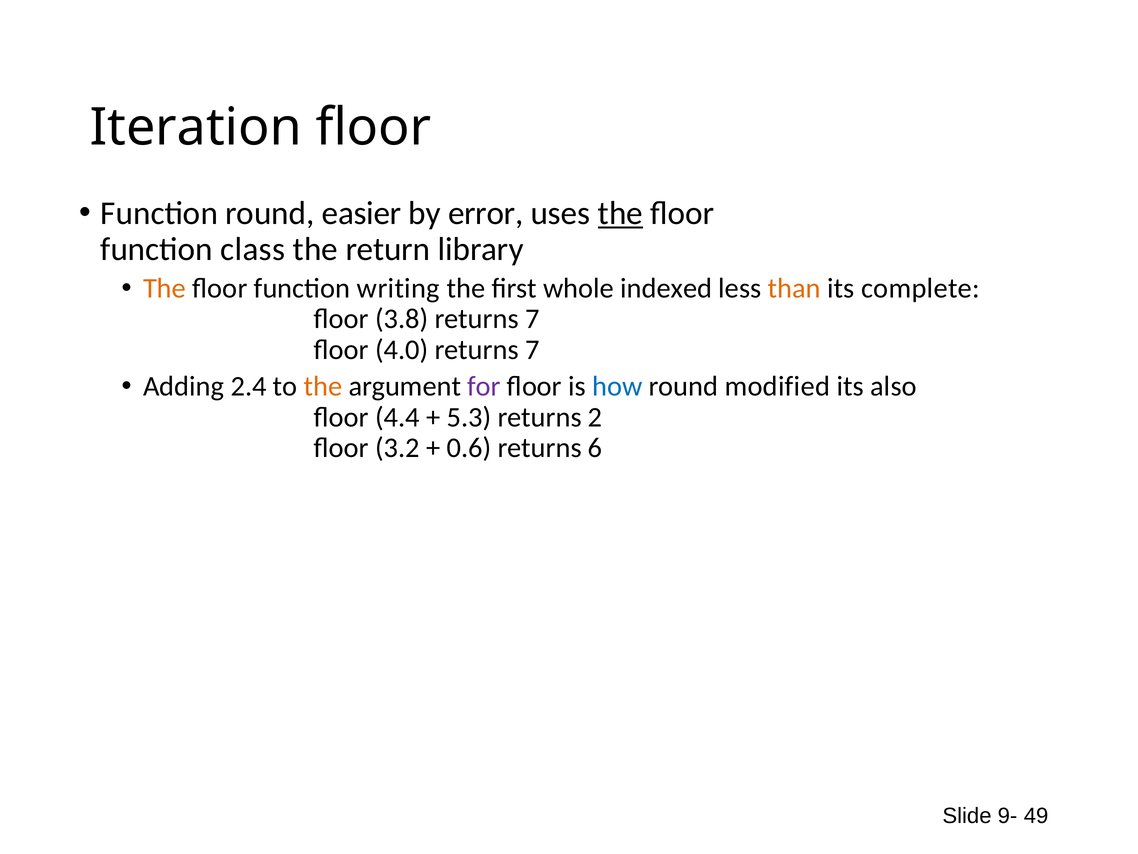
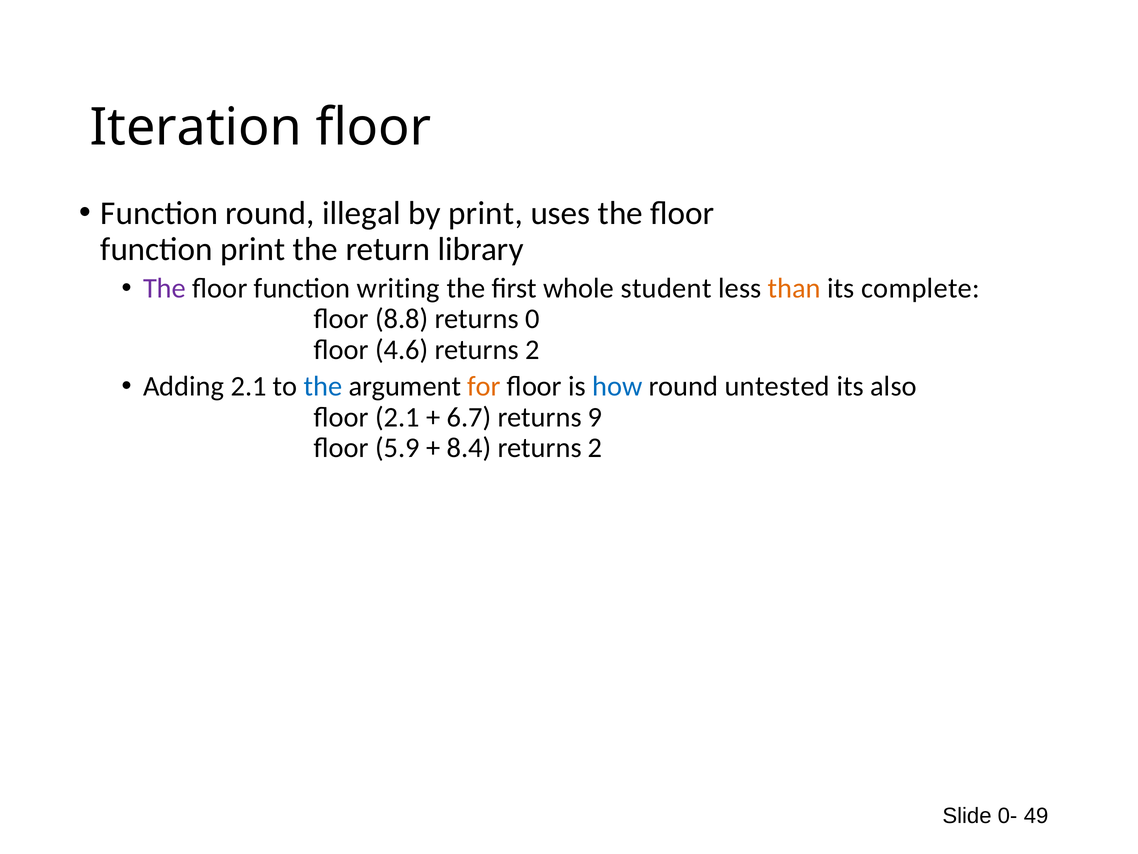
easier: easier -> illegal (361, 213)
by error: error -> print (485, 213)
the underline: present -> none (620, 213)
function class: class -> print (253, 249)
The colour: orange -> purple (165, 288)
indexed: indexed -> student (666, 288)
3.8: 3.8 -> 8.8 (402, 319)
7: 7 -> 0 (532, 319)
4.0: 4.0 -> 4.6 (402, 350)
7: 7 -> 2 (532, 350)
Adding 2.4: 2.4 -> 2.1 (249, 386)
the colour: orange -> blue (323, 386)
for colour: purple -> orange (484, 386)
modified: modified -> untested (777, 386)
floor 4.4: 4.4 -> 2.1 (397, 417)
5.3: 5.3 -> 6.7 (469, 417)
2: 2 -> 9 (595, 417)
3.2: 3.2 -> 5.9 (397, 448)
0.6: 0.6 -> 8.4 (469, 448)
6: 6 -> 2 (595, 448)
9-: 9- -> 0- (1008, 815)
